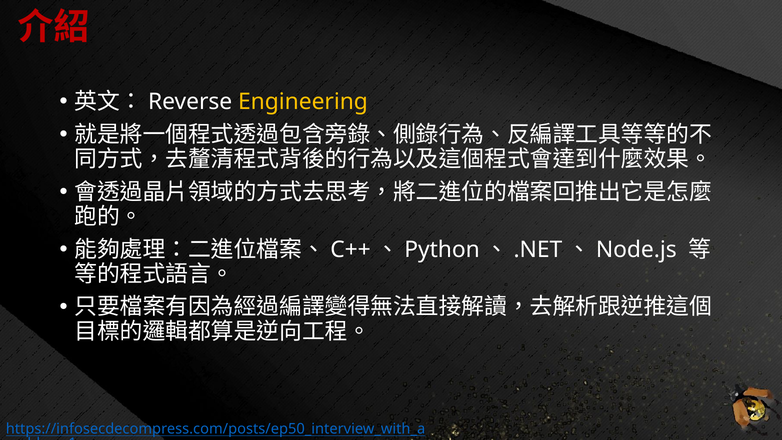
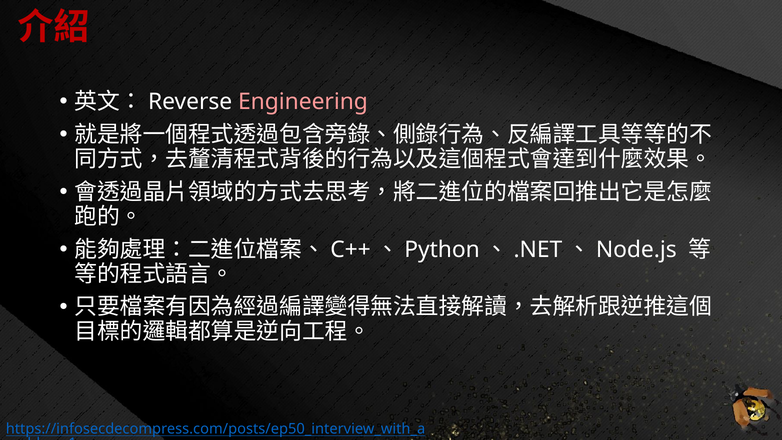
Engineering colour: yellow -> pink (303, 102)
